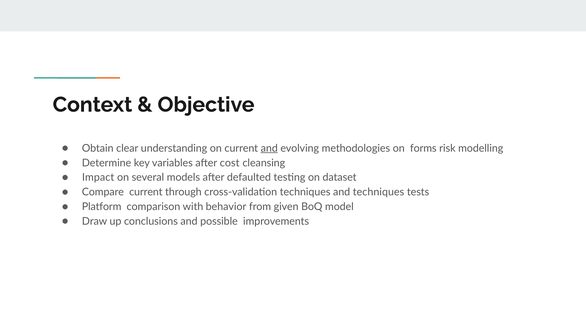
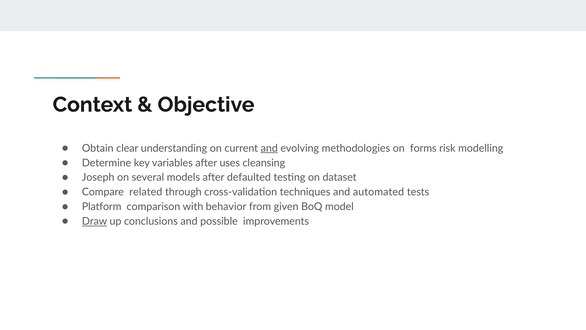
cost: cost -> uses (230, 163)
Impact: Impact -> Joseph (98, 177)
Compare current: current -> related (146, 192)
and techniques: techniques -> automated (379, 192)
Draw underline: none -> present (95, 221)
